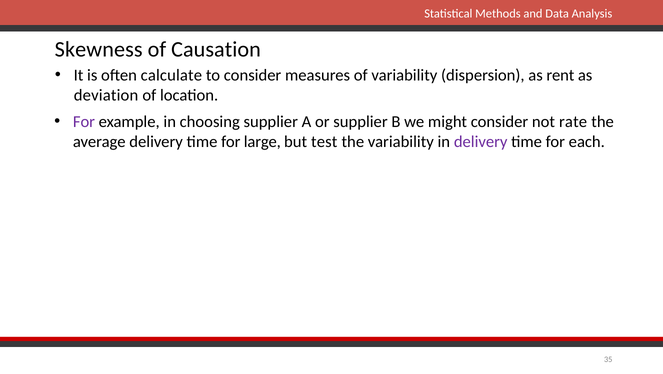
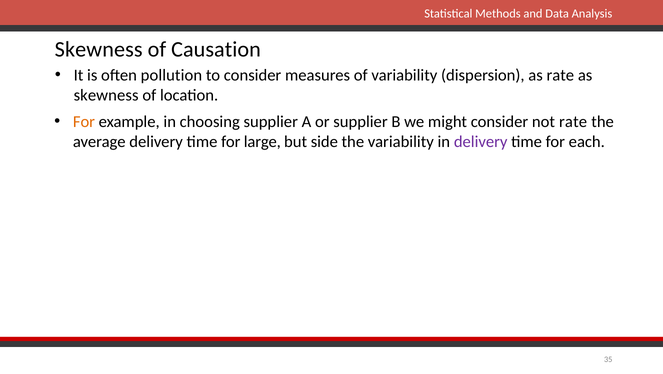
calculate: calculate -> pollution (171, 75)
as rent: rent -> rate (560, 75)
deviation: deviation -> skewness (106, 95)
For colour: purple -> orange (84, 122)
test: test -> side (324, 142)
